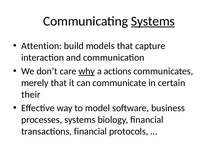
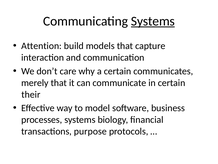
why underline: present -> none (87, 71)
a actions: actions -> certain (118, 71)
transactions financial: financial -> purpose (90, 131)
